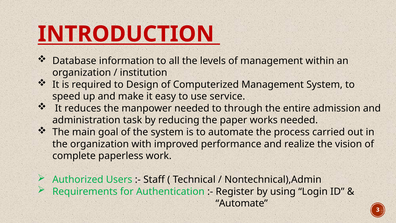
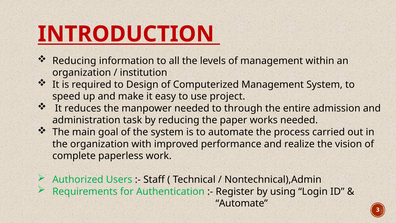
Database: Database -> Reducing (74, 61)
service: service -> project (227, 96)
